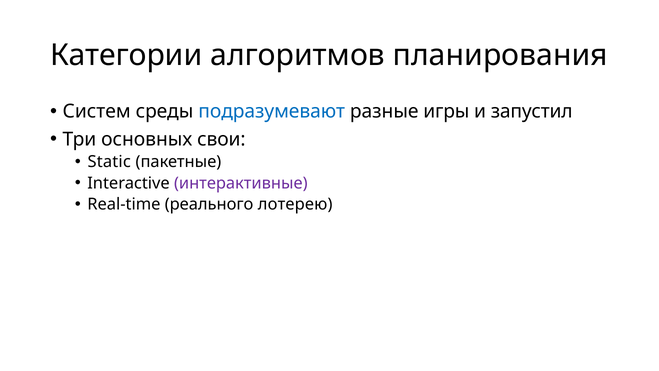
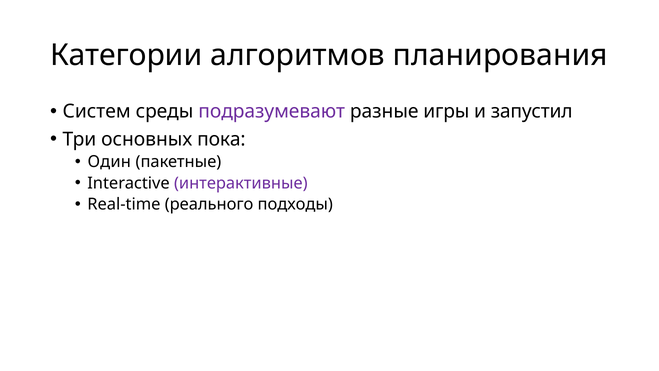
подразумевают colour: blue -> purple (272, 111)
свои: свои -> пока (221, 139)
Static: Static -> Один (109, 162)
лотерею: лотерею -> подходы (295, 204)
